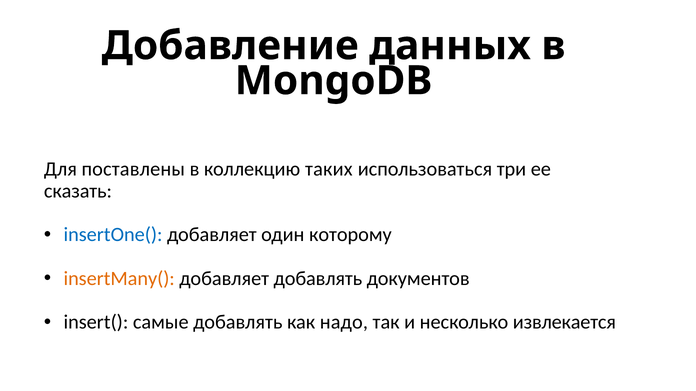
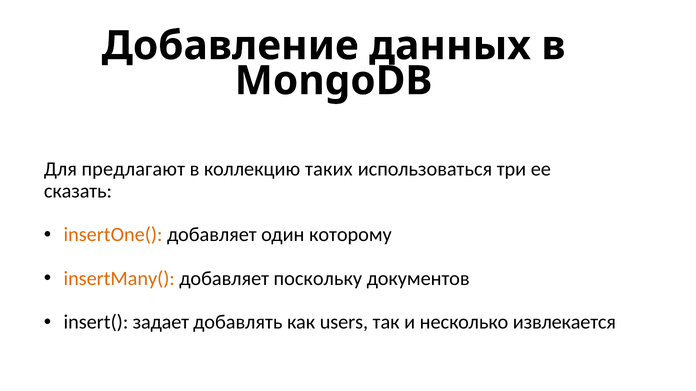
поставлены: поставлены -> предлагают (133, 169)
insertOne( colour: blue -> orange (113, 235)
добавляет добавлять: добавлять -> поскольку (318, 279)
самые: самые -> задает (161, 323)
надо: надо -> users (344, 323)
